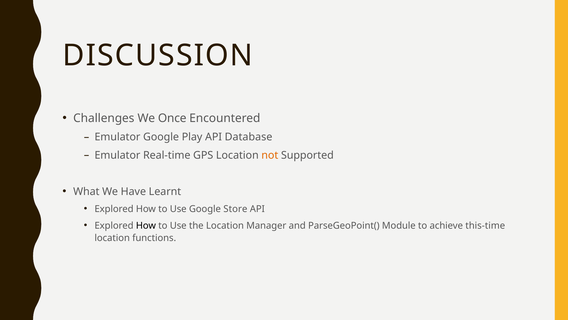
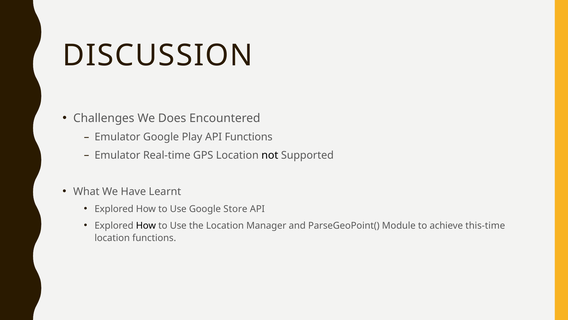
Once: Once -> Does (172, 118)
API Database: Database -> Functions (249, 137)
not colour: orange -> black (270, 155)
